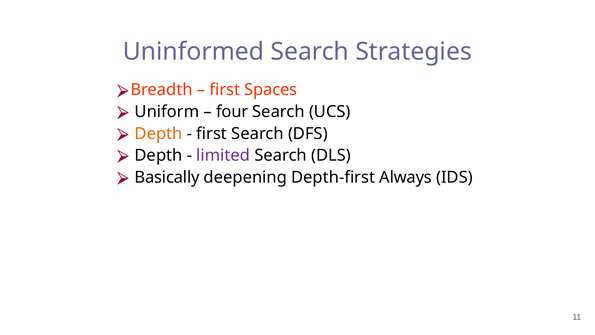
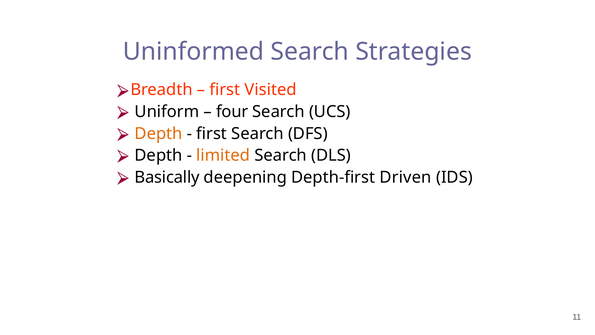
Spaces: Spaces -> Visited (271, 90)
limited colour: purple -> orange (223, 155)
Always: Always -> Driven (405, 177)
